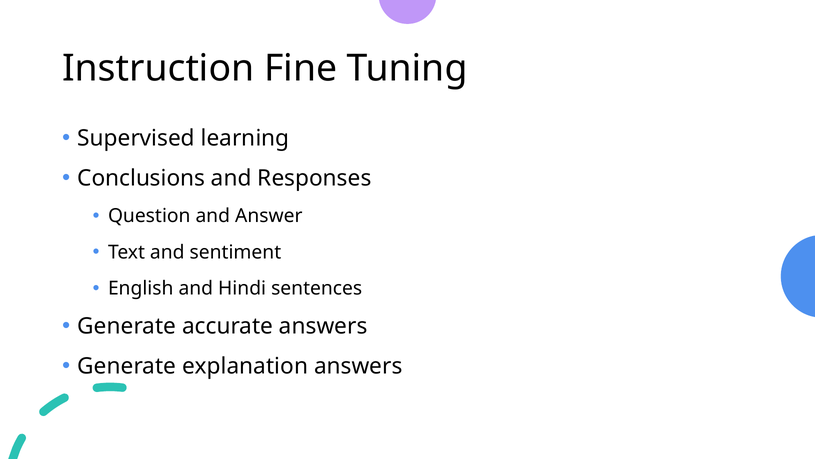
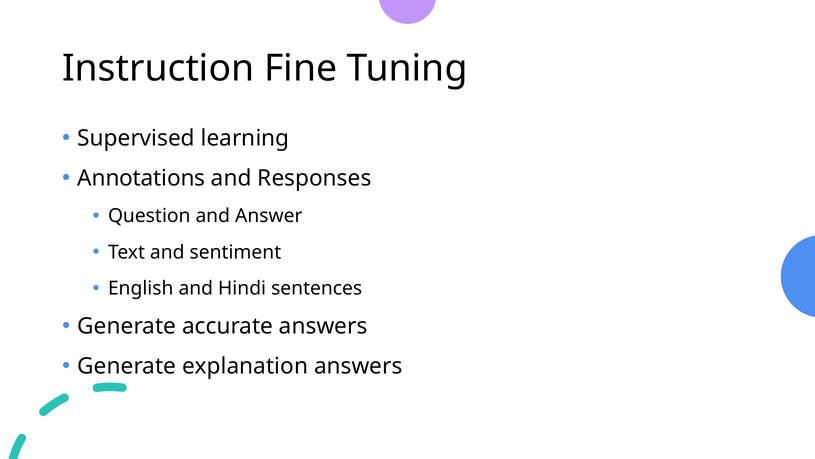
Conclusions: Conclusions -> Annotations (141, 178)
